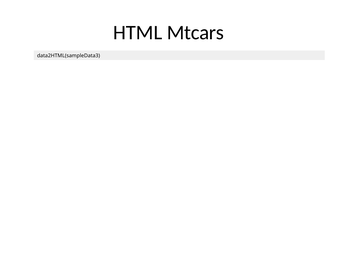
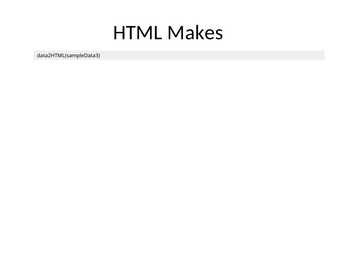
Mtcars: Mtcars -> Makes (195, 33)
